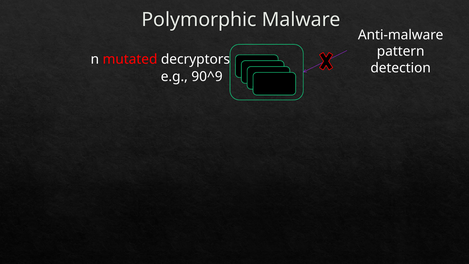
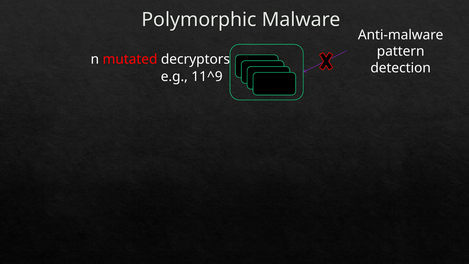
90^9: 90^9 -> 11^9 (207, 77)
